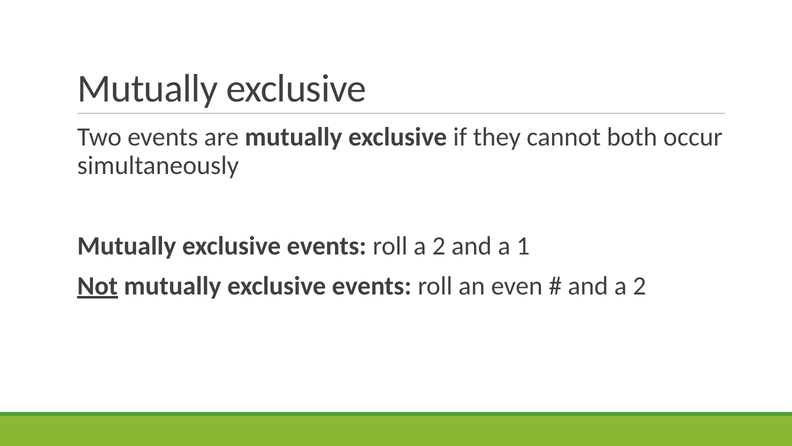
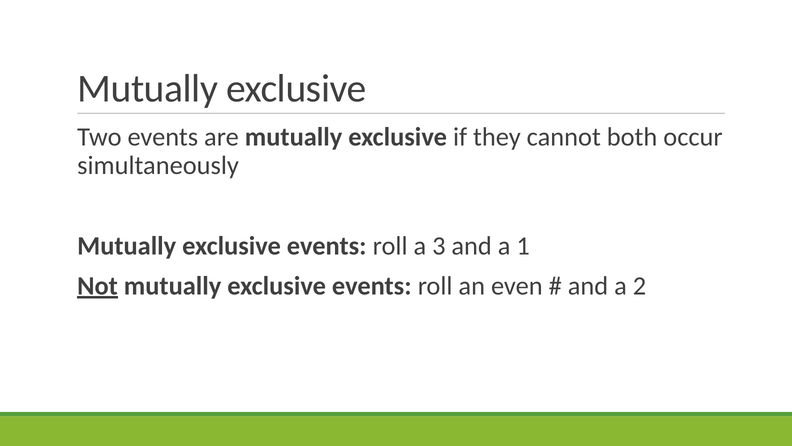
roll a 2: 2 -> 3 (439, 246)
